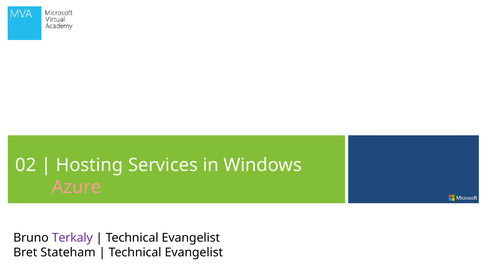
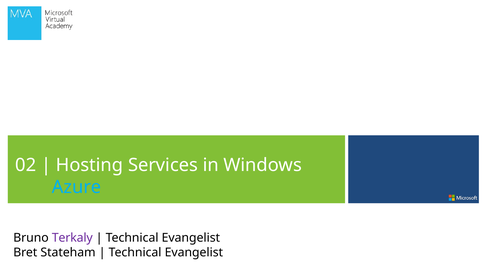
Azure colour: pink -> light blue (77, 187)
